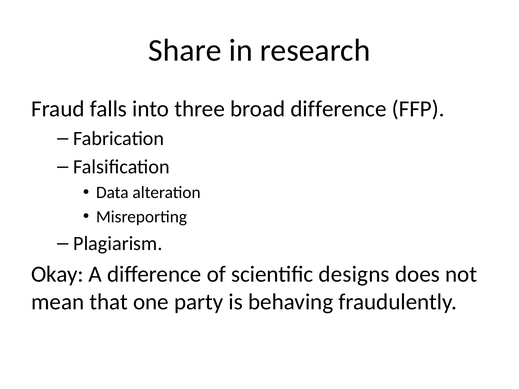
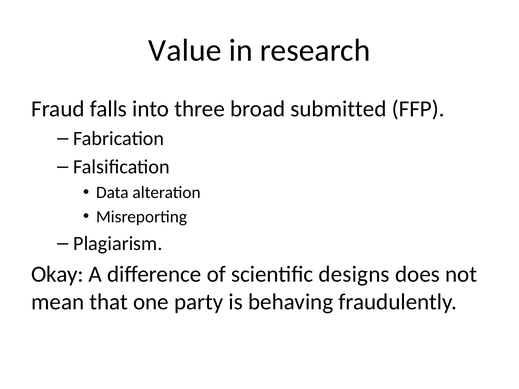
Share: Share -> Value (185, 50)
broad difference: difference -> submitted (339, 109)
